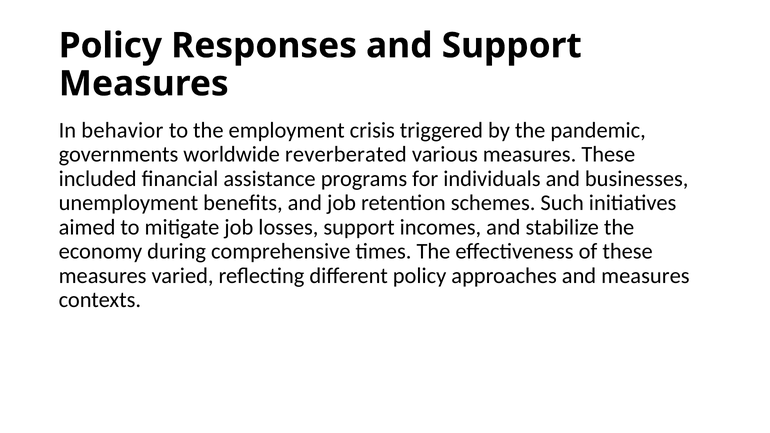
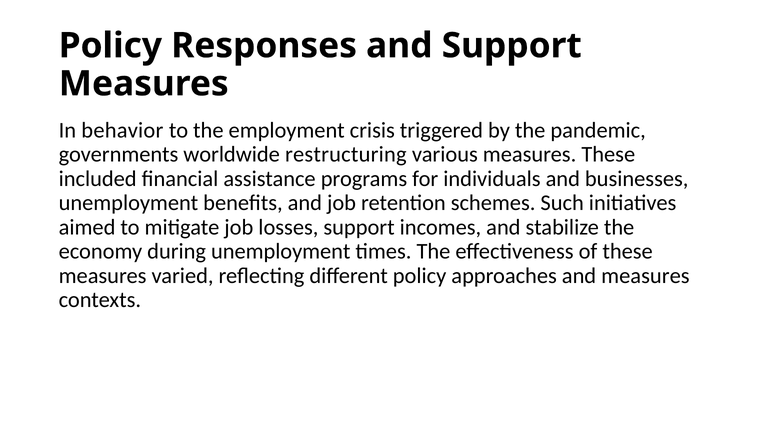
reverberated: reverberated -> restructuring (346, 154)
during comprehensive: comprehensive -> unemployment (281, 251)
